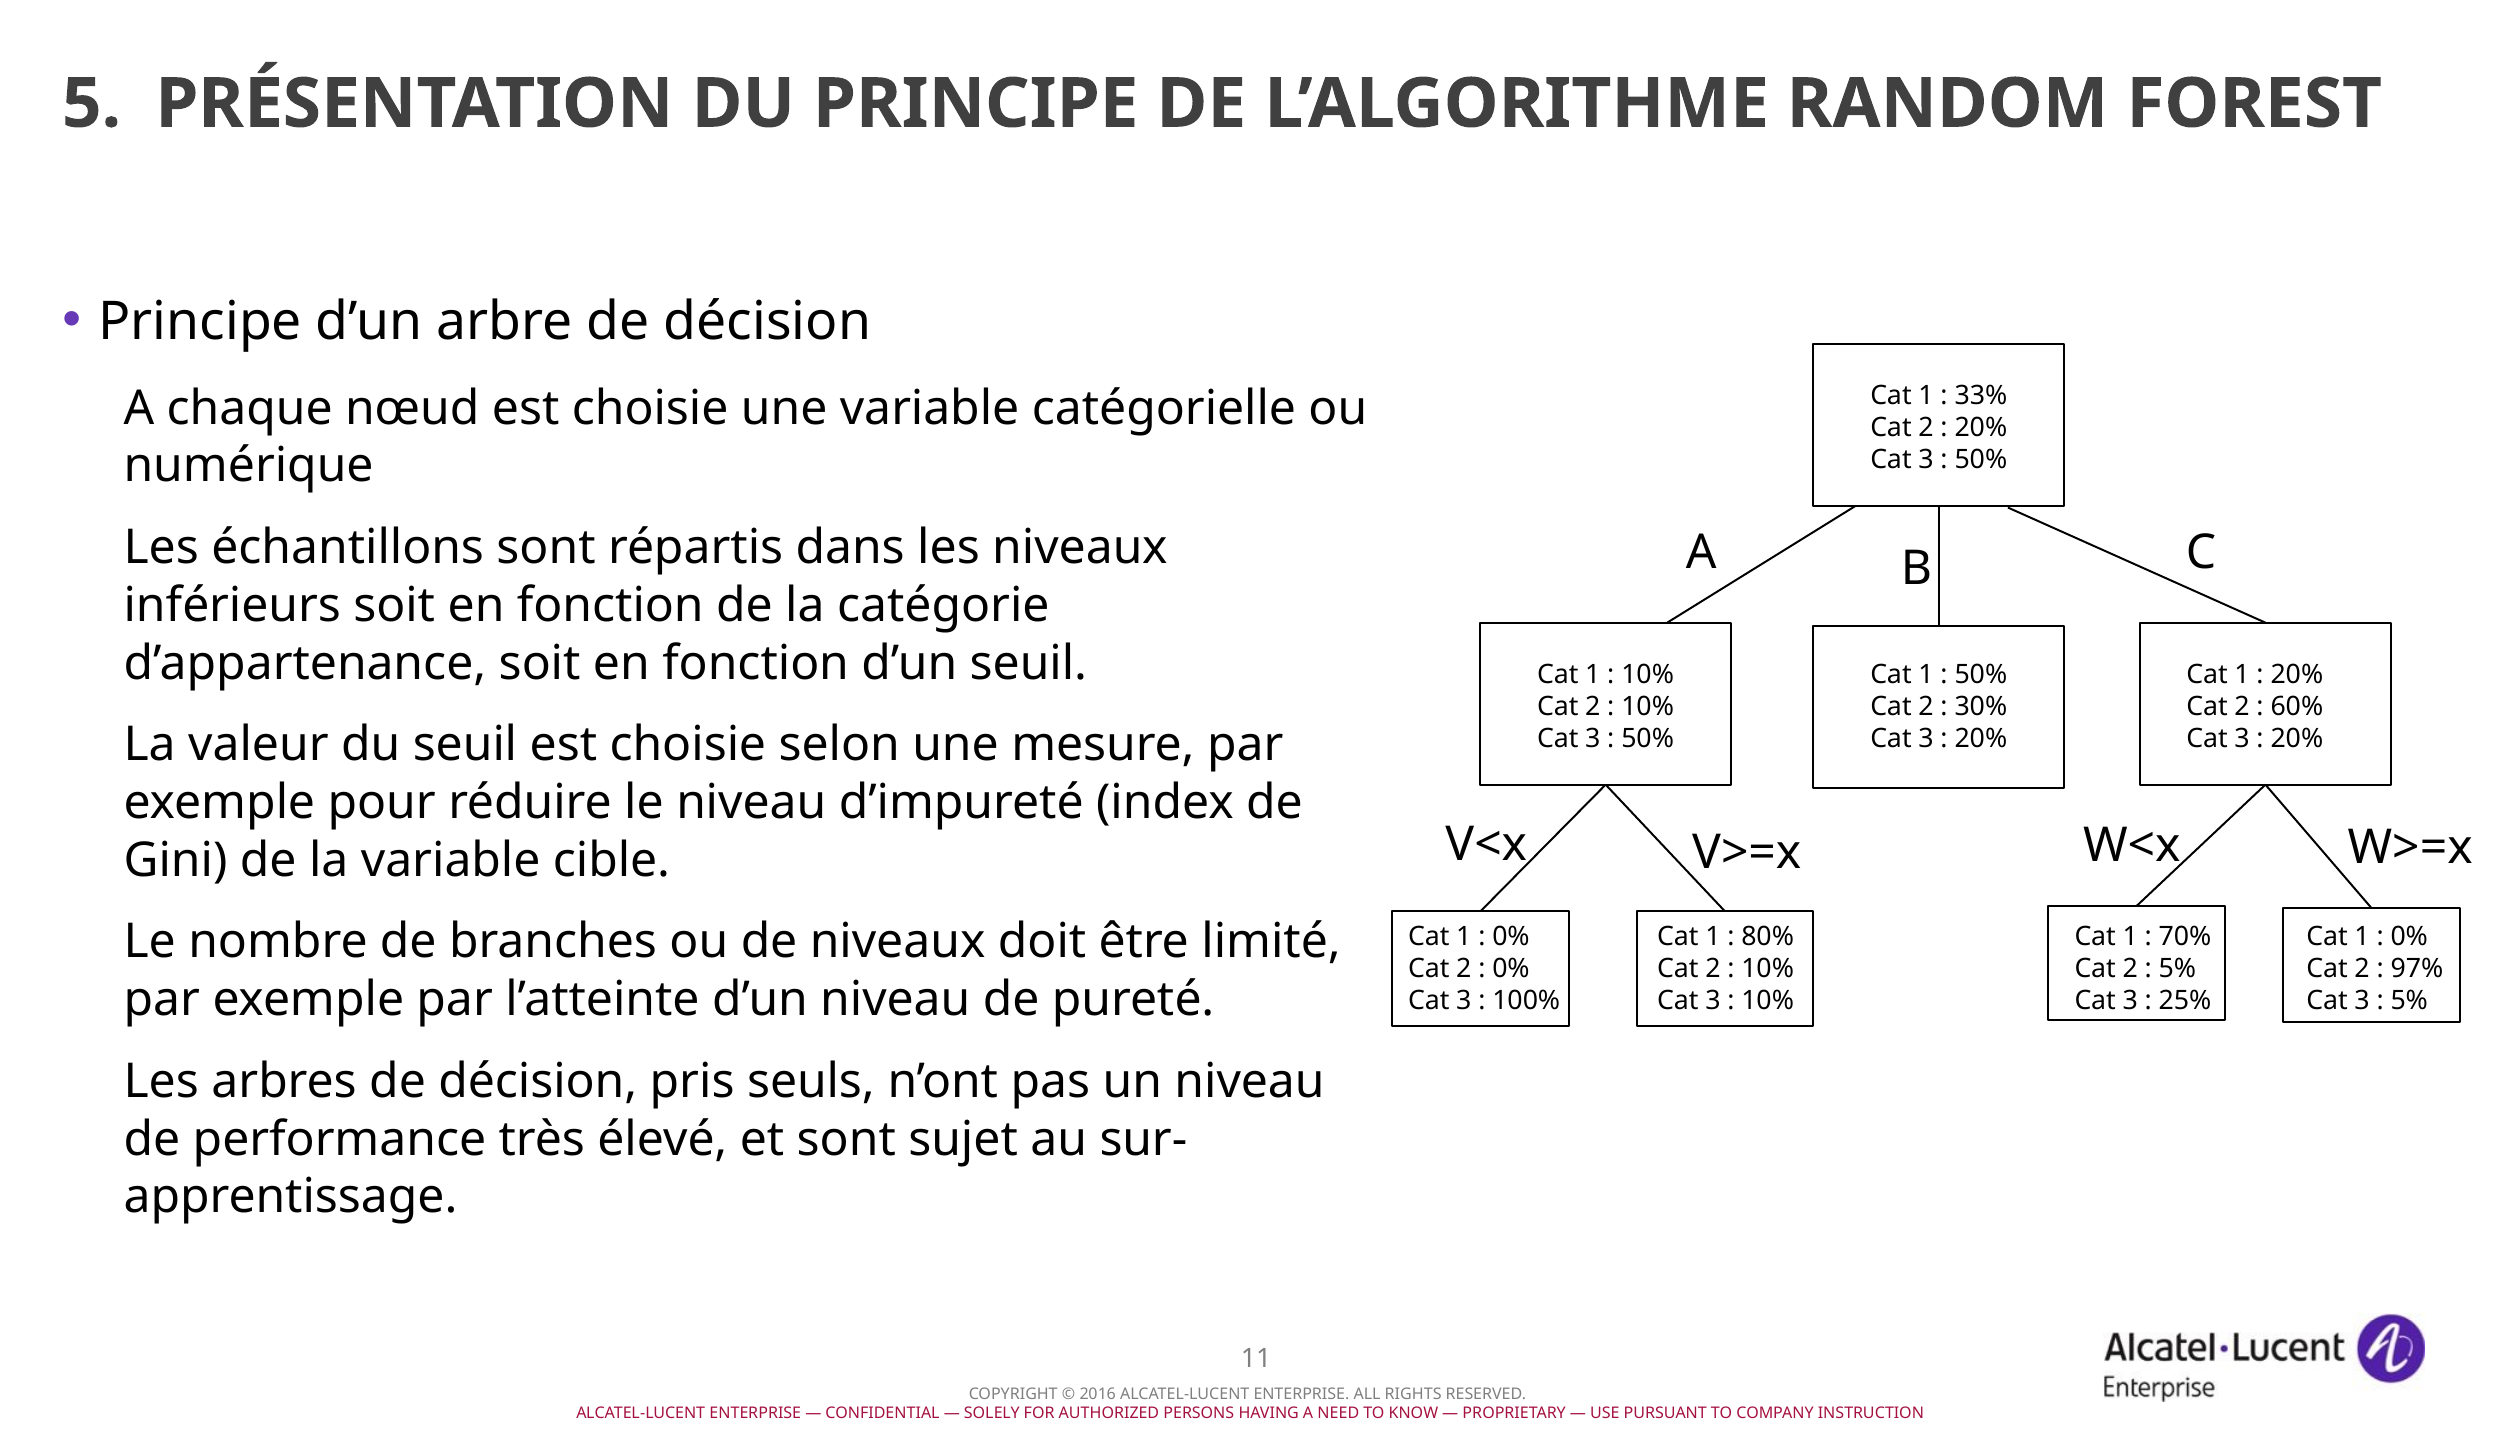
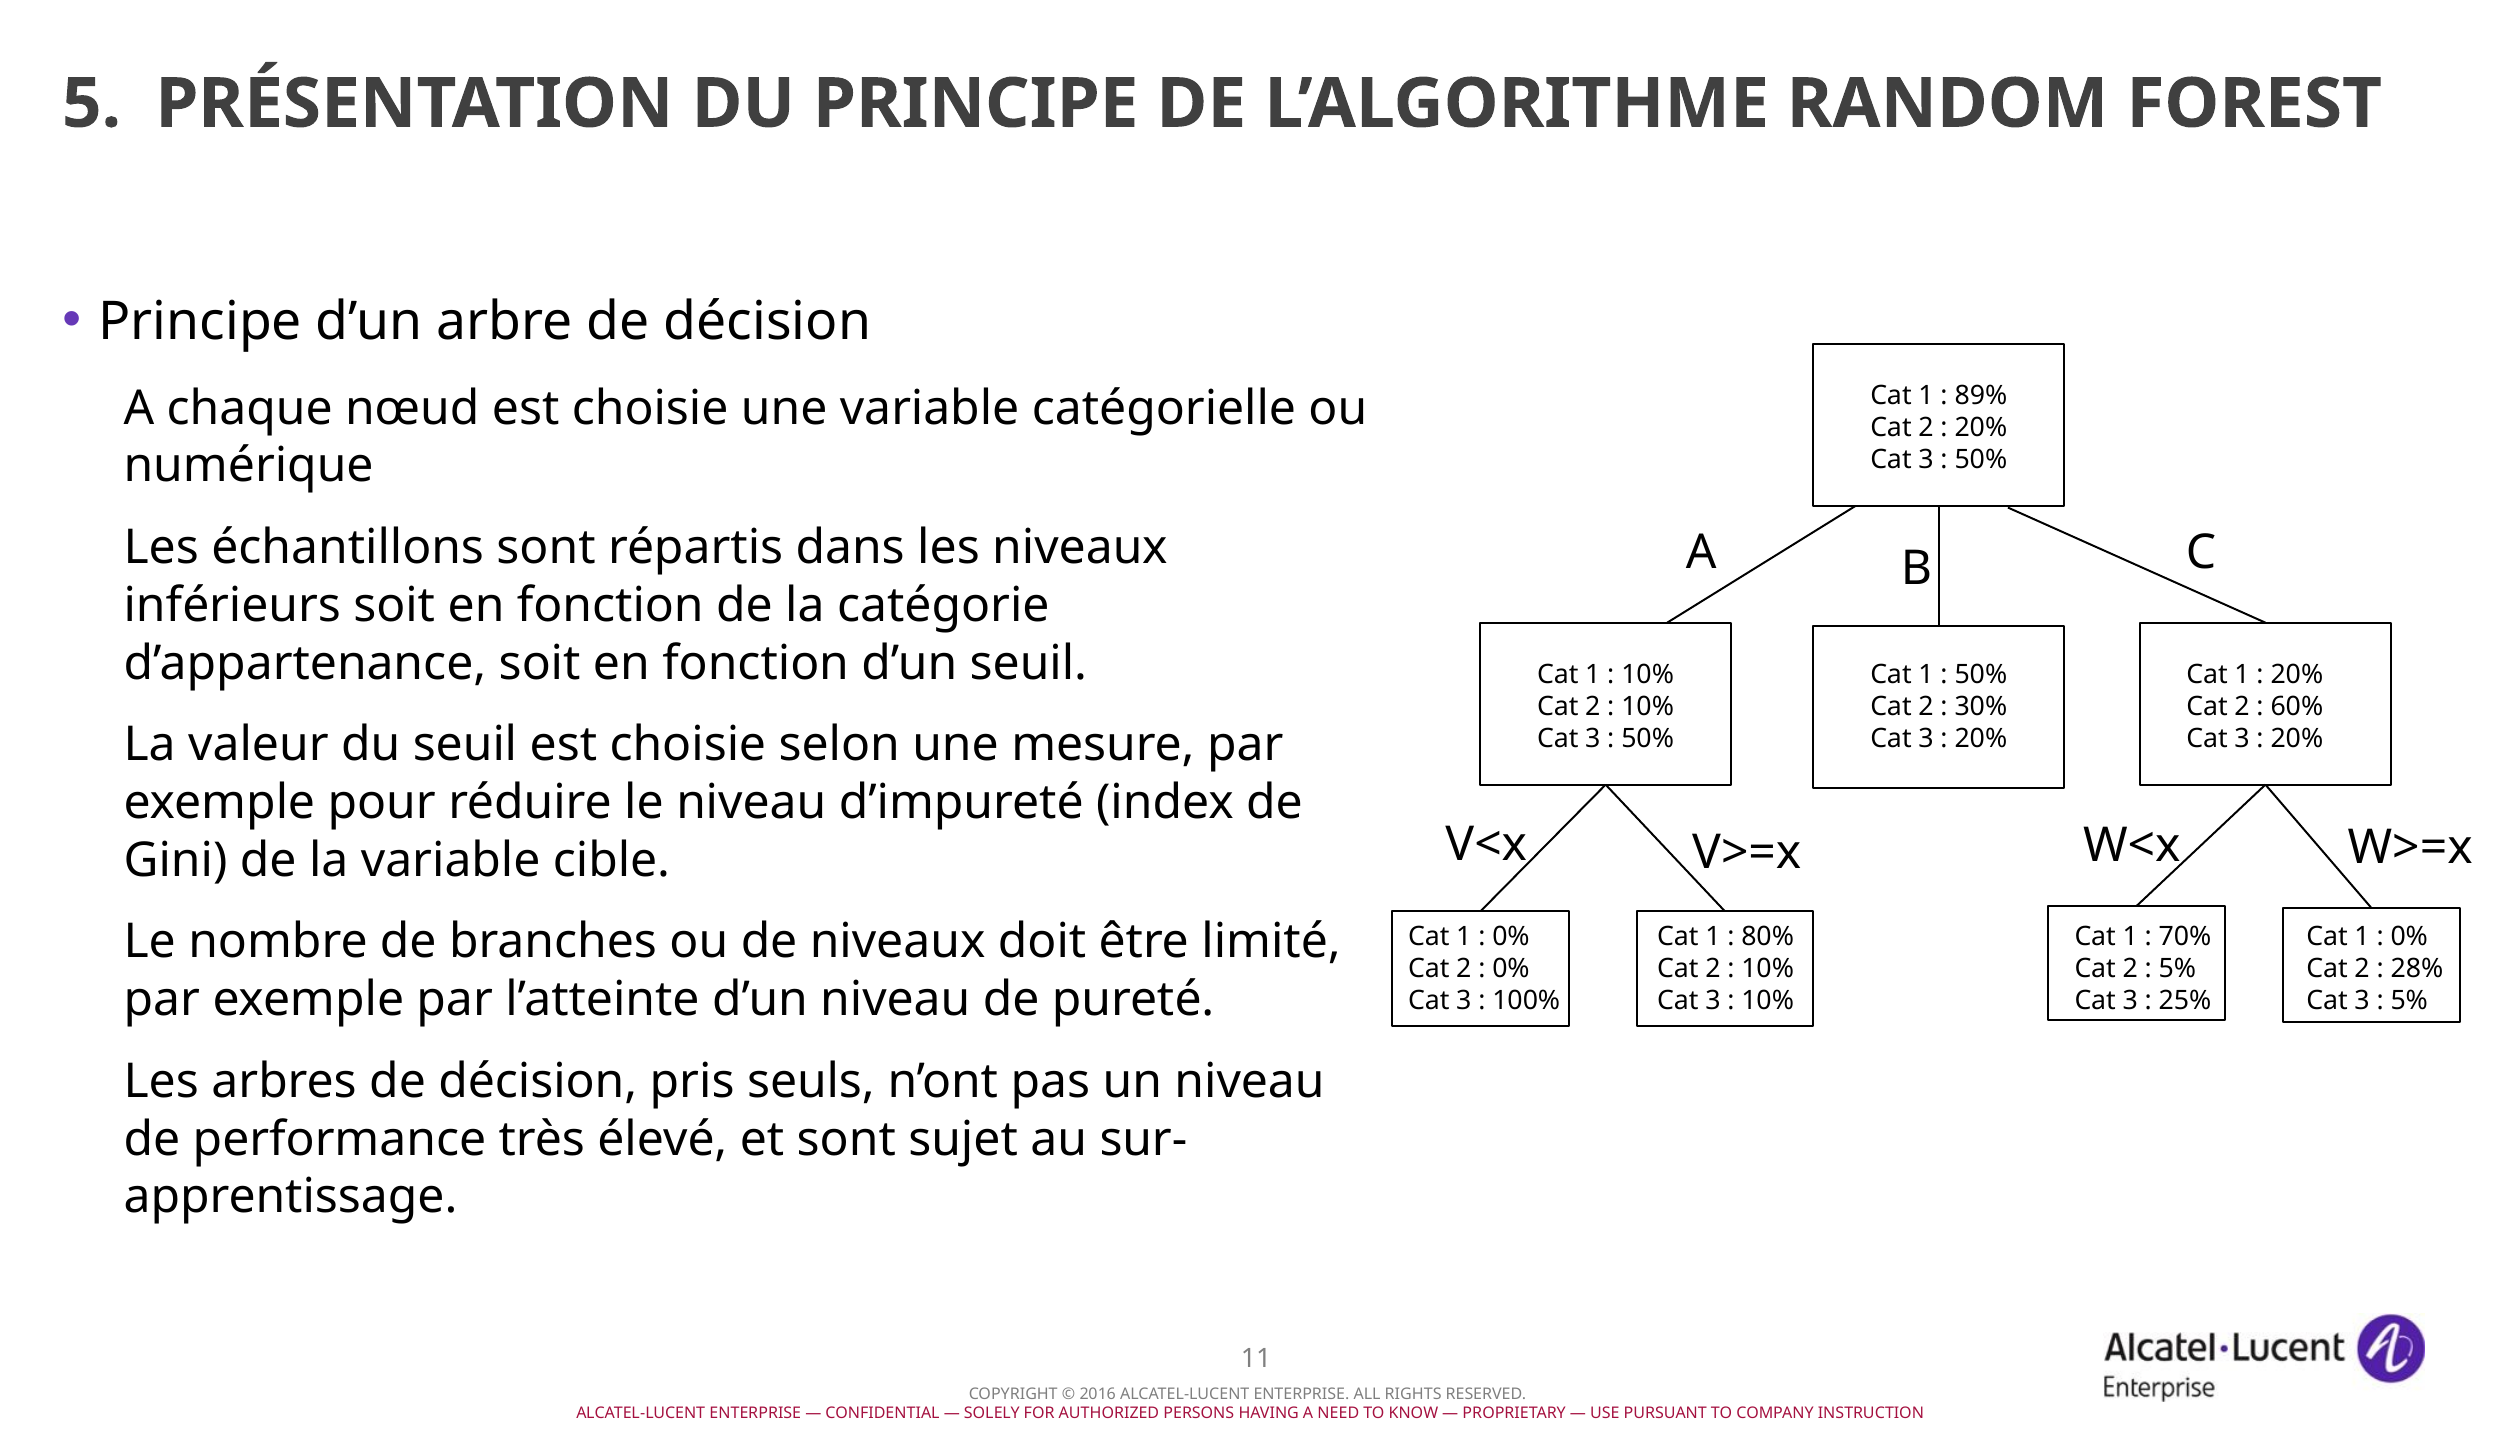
33%: 33% -> 89% (1981, 395)
97%: 97% -> 28% (2417, 968)
